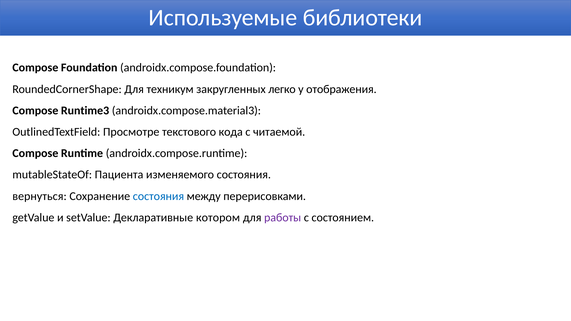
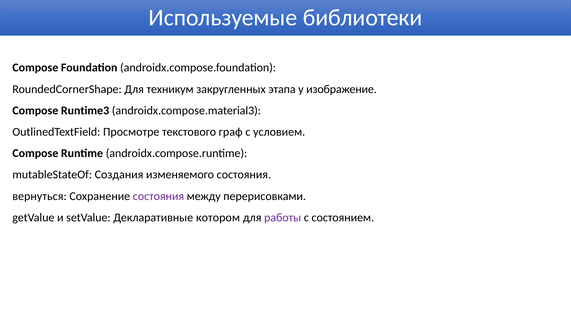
легко: легко -> этапа (282, 89)
отображения: отображения -> изображение (341, 89)
кода: кода -> граф (231, 132)
читаемой: читаемой -> условием (279, 132)
Пациента: Пациента -> Создания (119, 175)
состояния colour: blue -> purple (158, 196)
